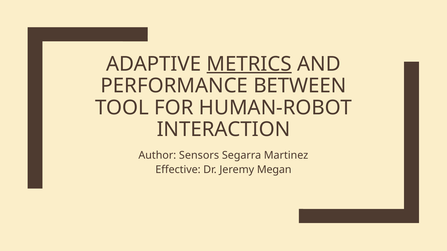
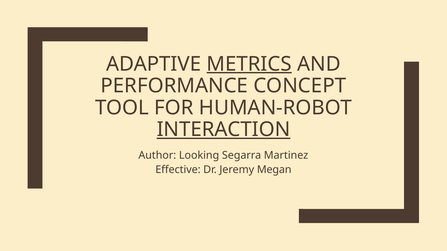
BETWEEN: BETWEEN -> CONCEPT (300, 86)
INTERACTION underline: none -> present (223, 130)
Sensors: Sensors -> Looking (199, 155)
